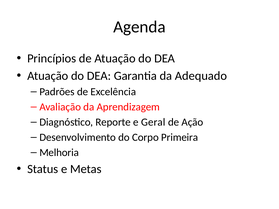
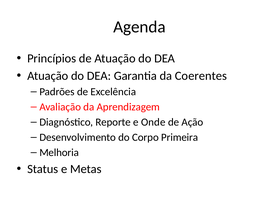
Adequado: Adequado -> Coerentes (201, 76)
Geral: Geral -> Onde (153, 122)
